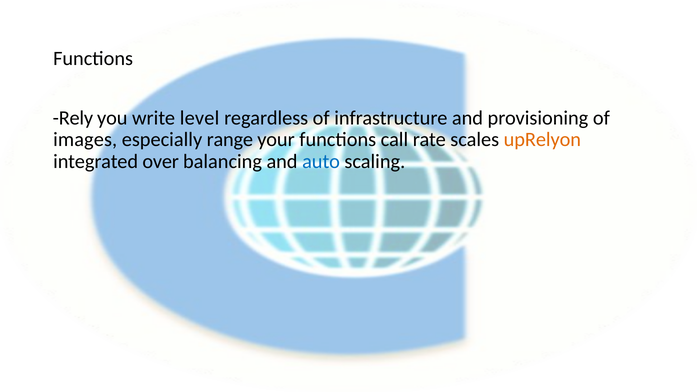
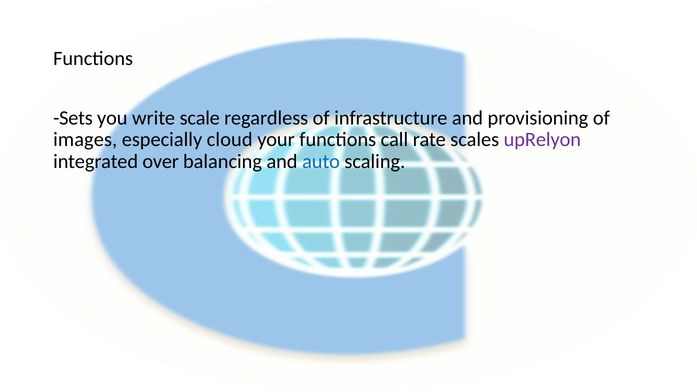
Rely: Rely -> Sets (73, 118)
level: level -> scale (200, 118)
range: range -> cloud (230, 140)
upRelyon colour: orange -> purple (542, 140)
